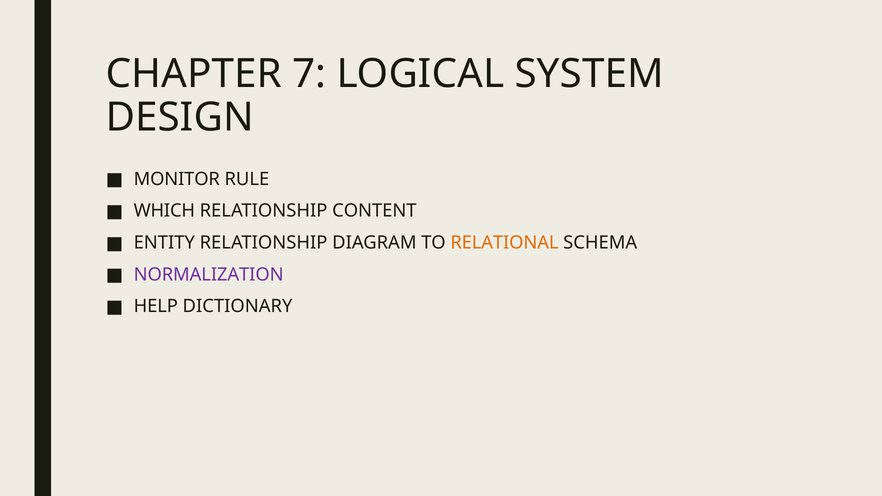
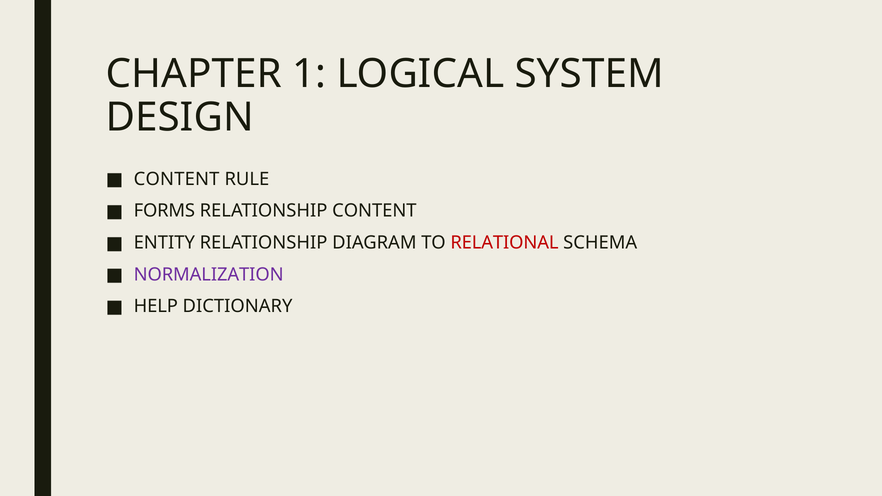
7: 7 -> 1 (309, 74)
MONITOR: MONITOR -> CONTENT (177, 179)
WHICH: WHICH -> FORMS (164, 211)
RELATIONAL colour: orange -> red (504, 243)
